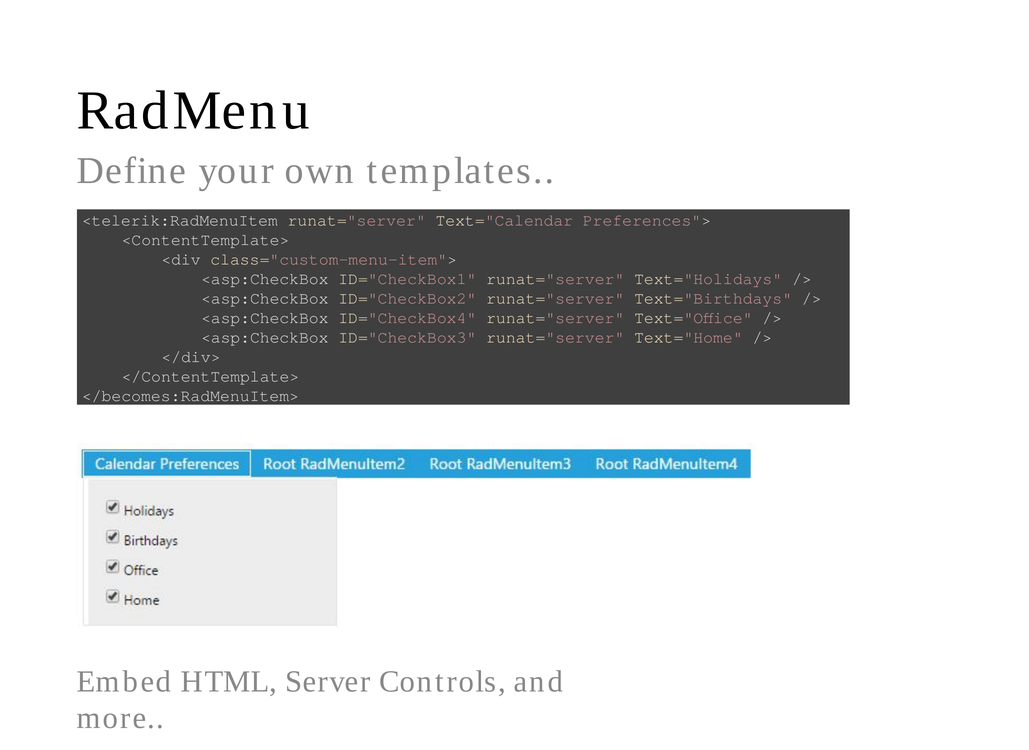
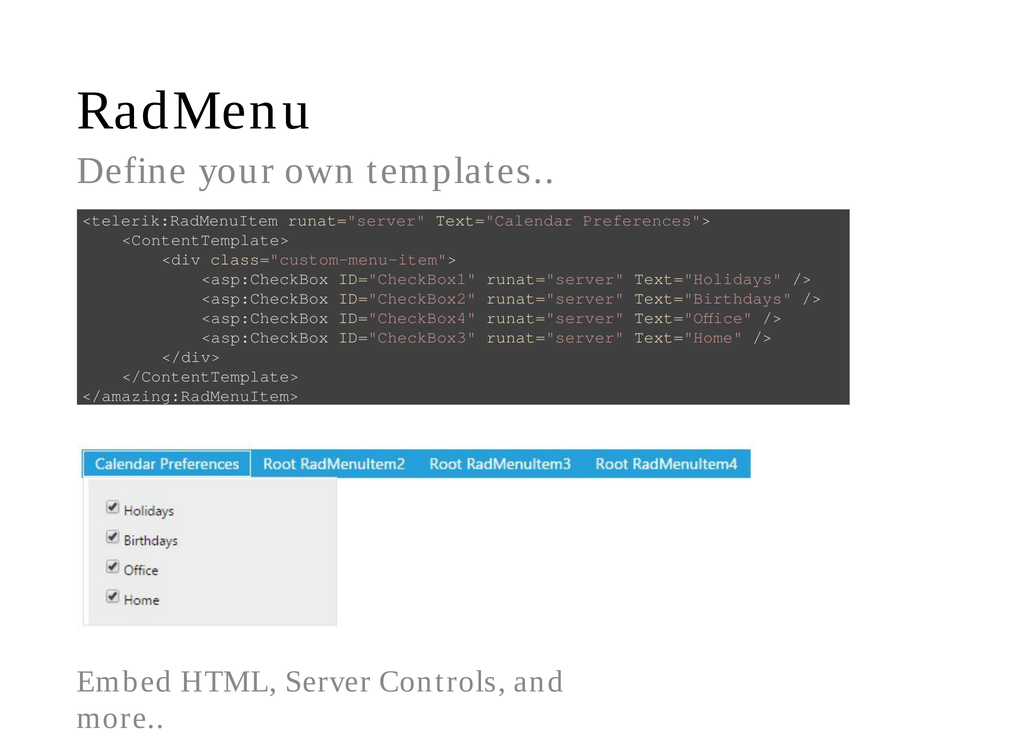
</becomes:RadMenuItem>: </becomes:RadMenuItem> -> </amazing:RadMenuItem> (190, 396)
